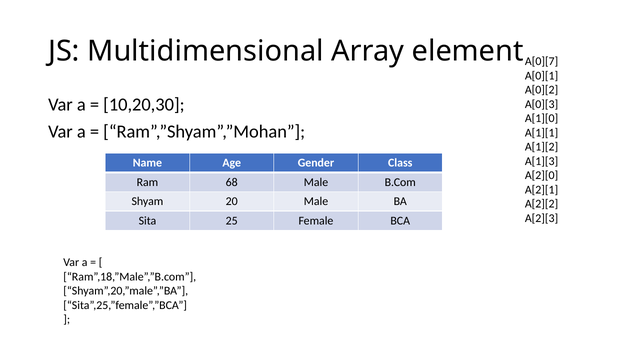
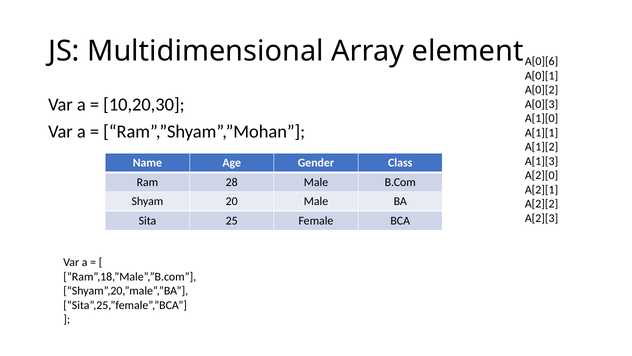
A[0][7: A[0][7 -> A[0][6 (542, 61)
68: 68 -> 28 (232, 182)
